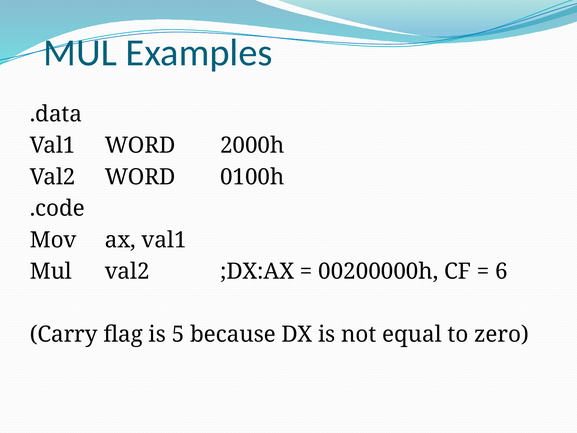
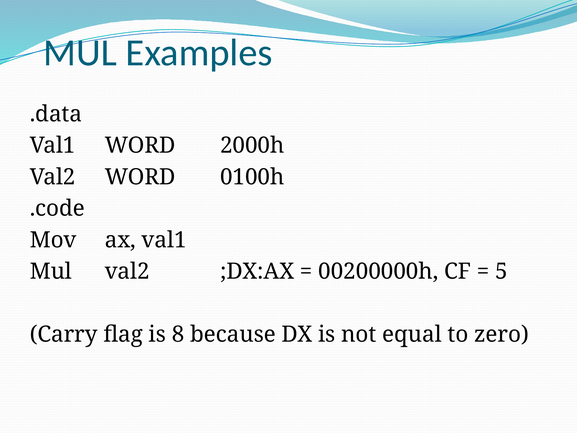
6: 6 -> 5 (501, 271)
5: 5 -> 8 (178, 334)
